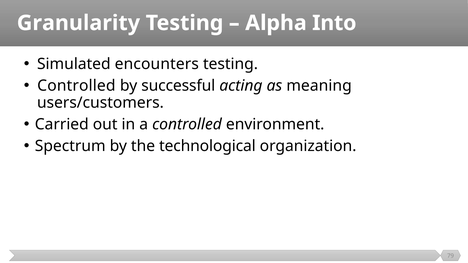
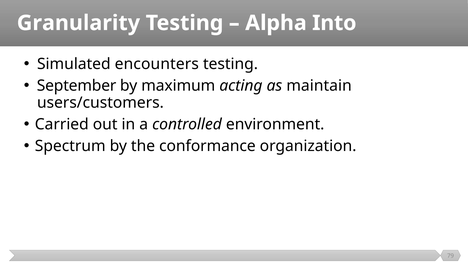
Controlled: Controlled -> September (77, 86)
successful: successful -> maximum (178, 86)
meaning: meaning -> maintain (319, 86)
technological: technological -> conformance (207, 146)
